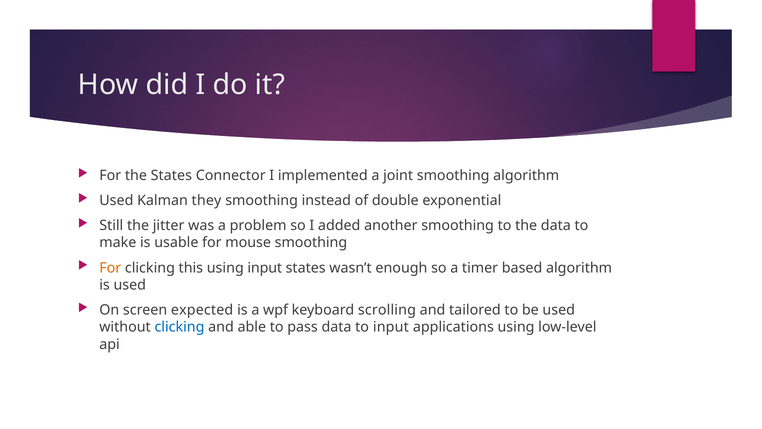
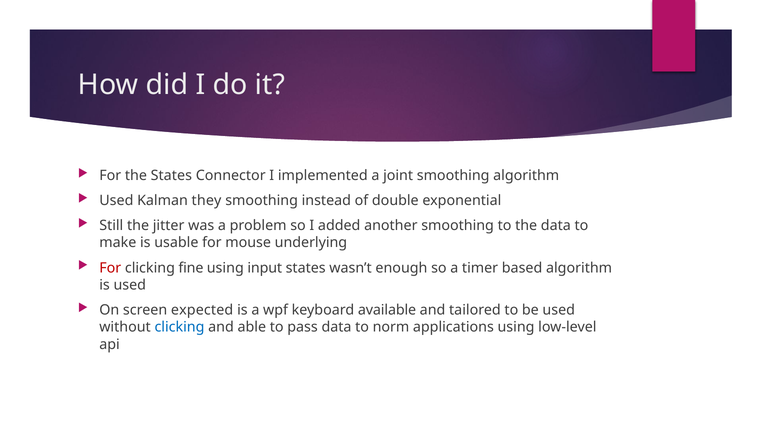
mouse smoothing: smoothing -> underlying (311, 242)
For colour: orange -> red (110, 268)
this: this -> fine (191, 268)
scrolling: scrolling -> available (387, 310)
to input: input -> norm (391, 327)
